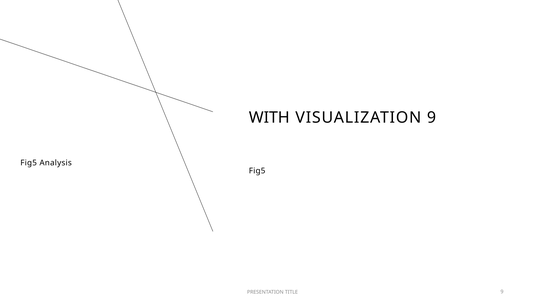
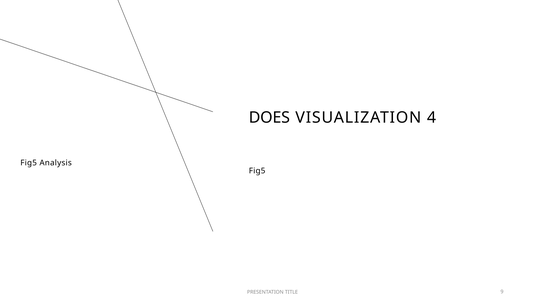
WITH: WITH -> DOES (269, 118)
VISUALIZATION 9: 9 -> 4 (432, 118)
